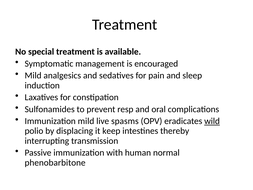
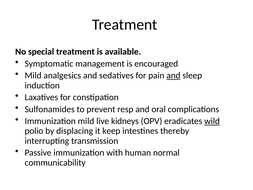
and underline: none -> present (173, 75)
spasms: spasms -> kidneys (125, 121)
phenobarbitone: phenobarbitone -> communicability (55, 162)
